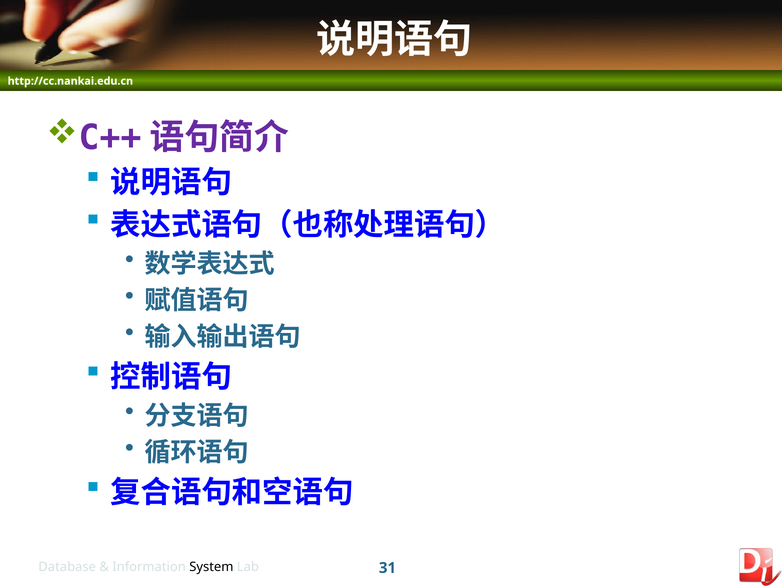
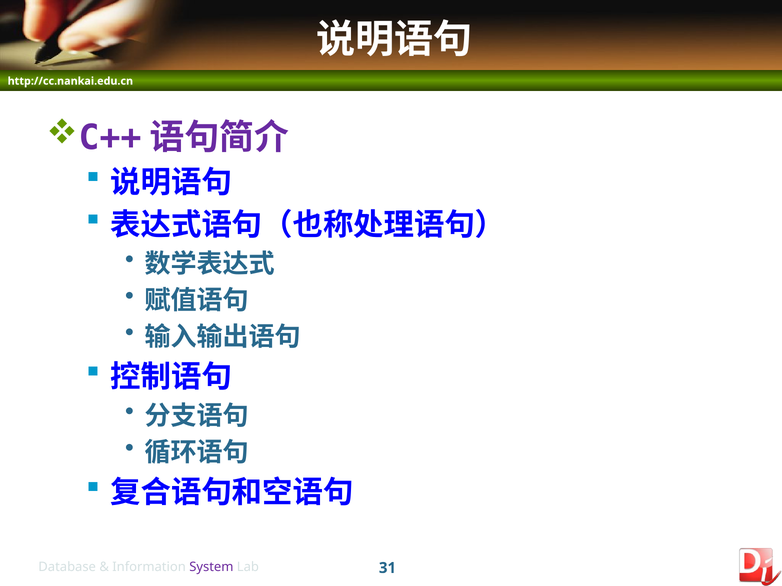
System colour: black -> purple (211, 568)
